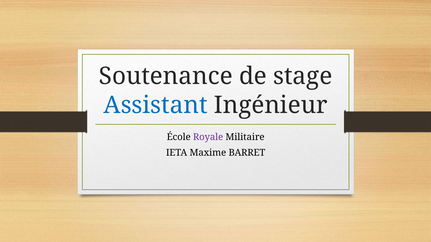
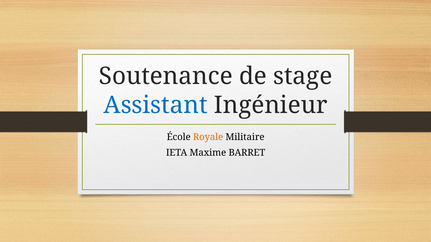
Royale colour: purple -> orange (208, 137)
